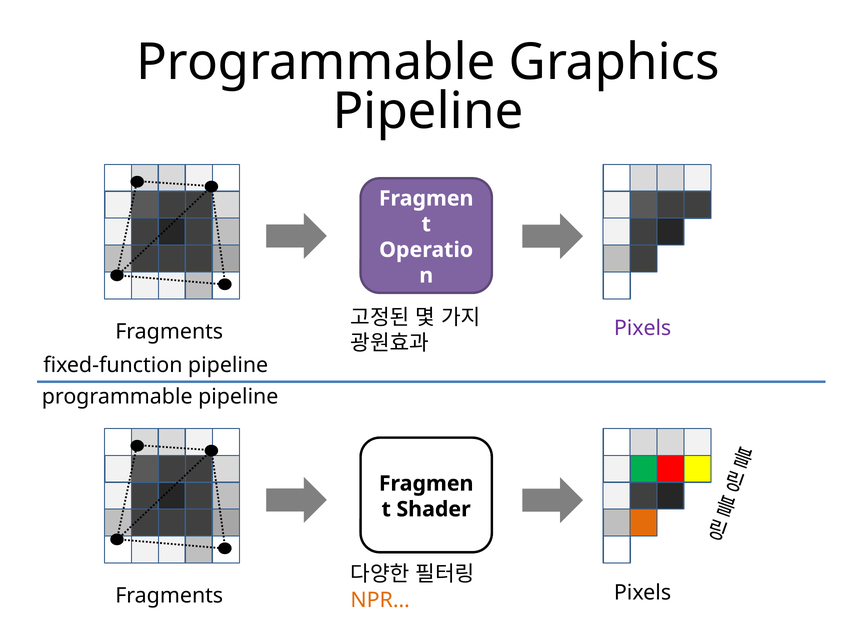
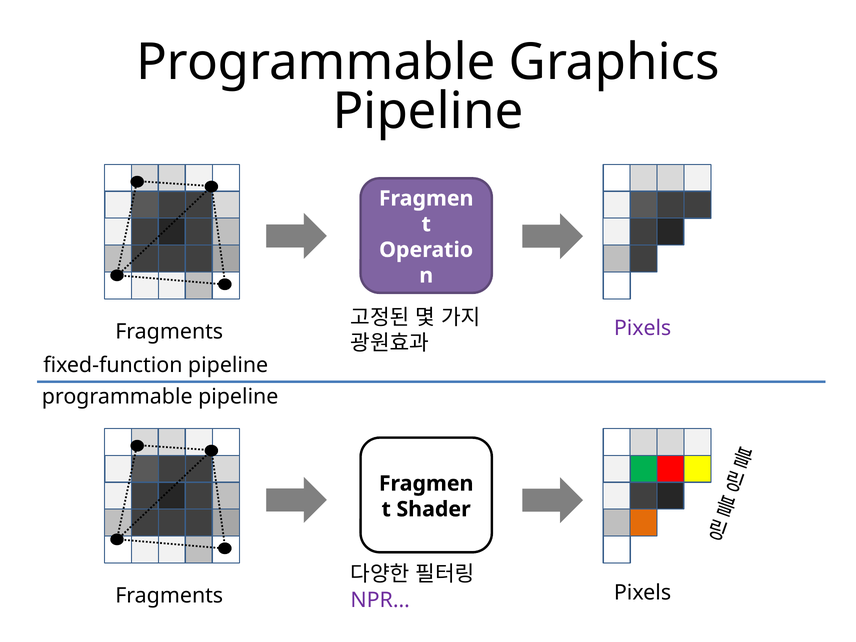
NPR… colour: orange -> purple (380, 600)
